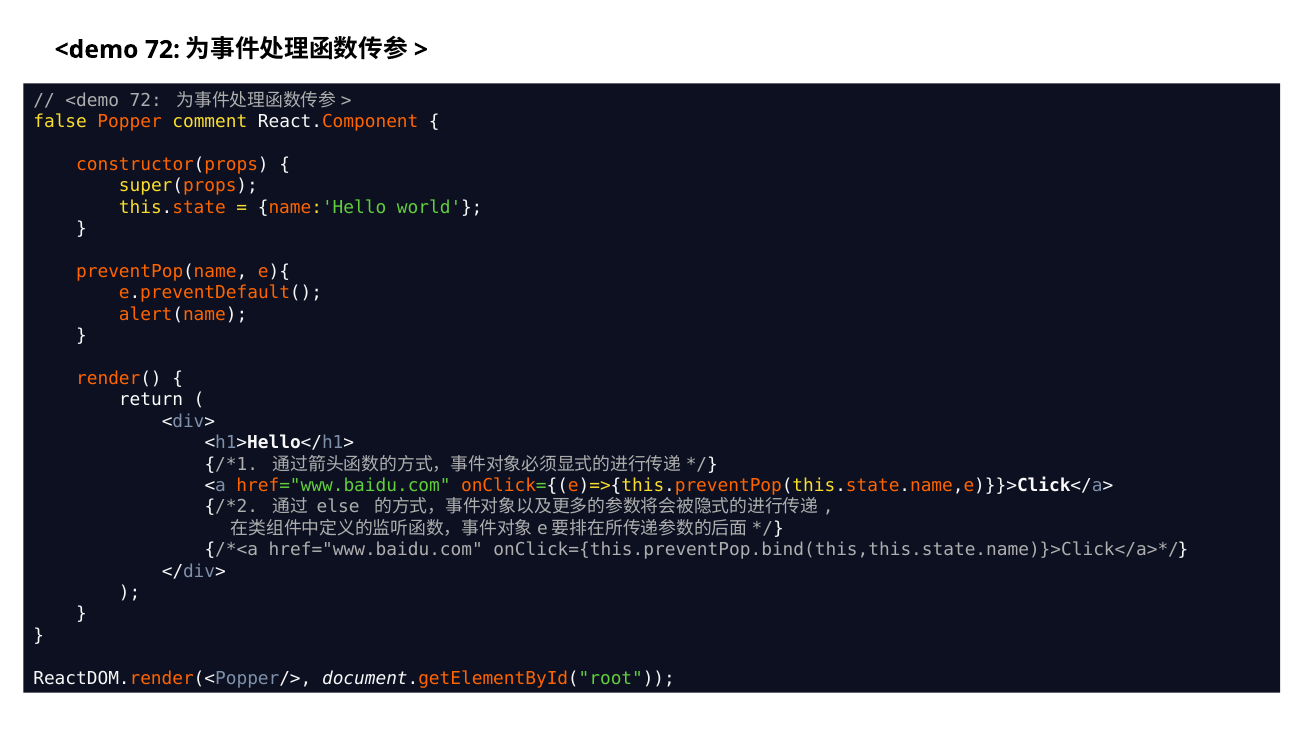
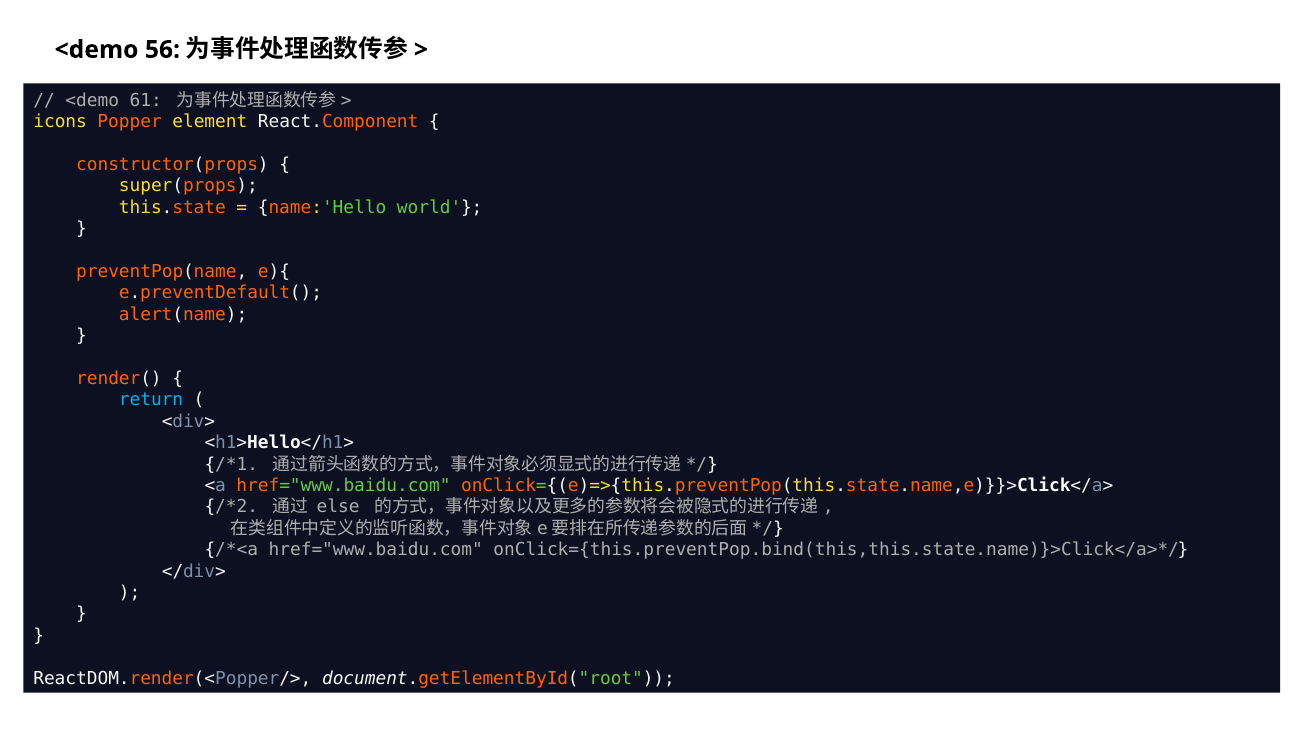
72: 72 -> 56 (162, 50)
72: 72 -> 61 (146, 100)
false: false -> icons (60, 122)
comment: comment -> element (210, 122)
return colour: white -> light blue (151, 400)
